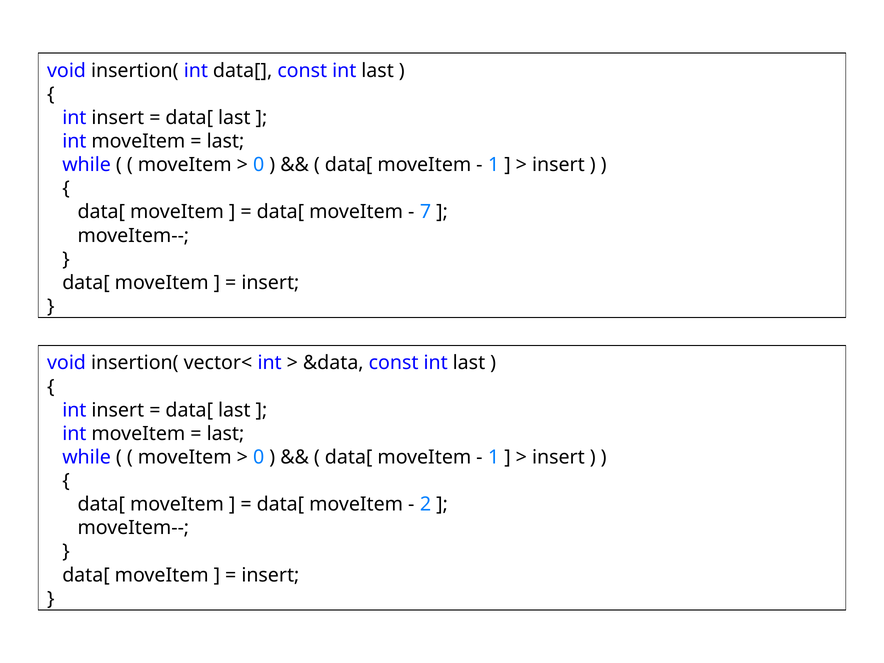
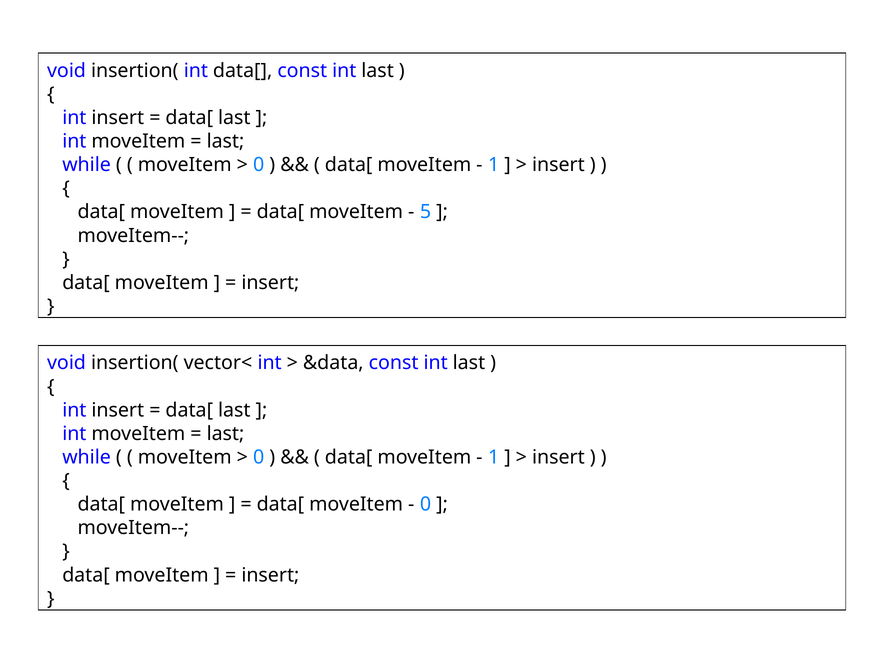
7: 7 -> 5 (426, 212)
2: 2 -> 0 (426, 504)
